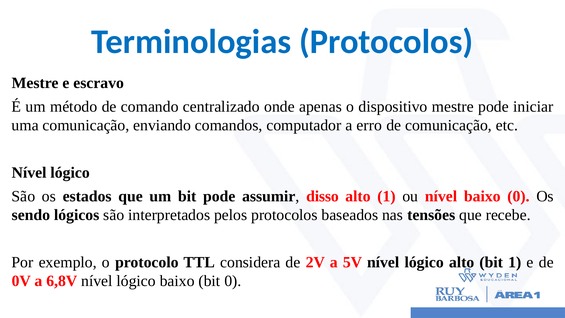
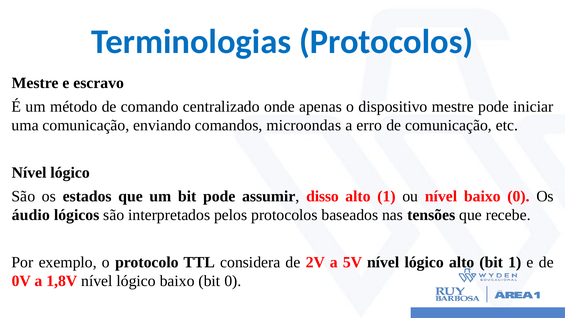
computador: computador -> microondas (304, 125)
sendo: sendo -> áudio (31, 215)
6,8V: 6,8V -> 1,8V (62, 281)
